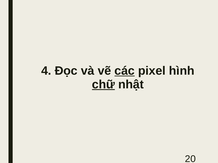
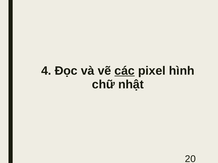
chữ underline: present -> none (103, 85)
